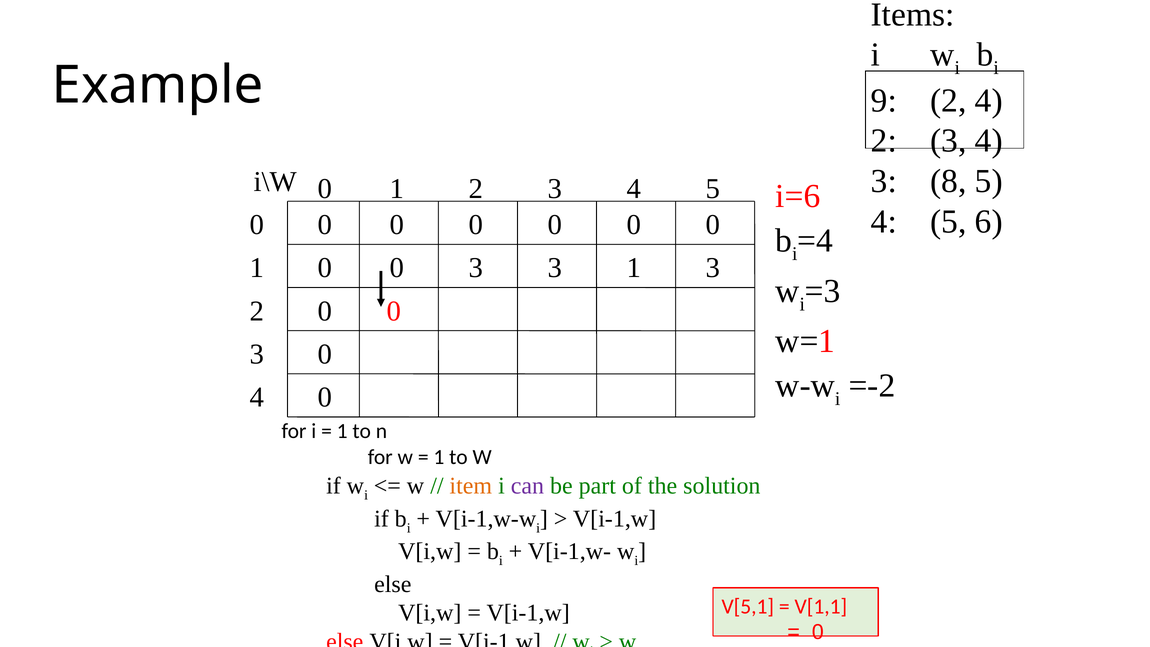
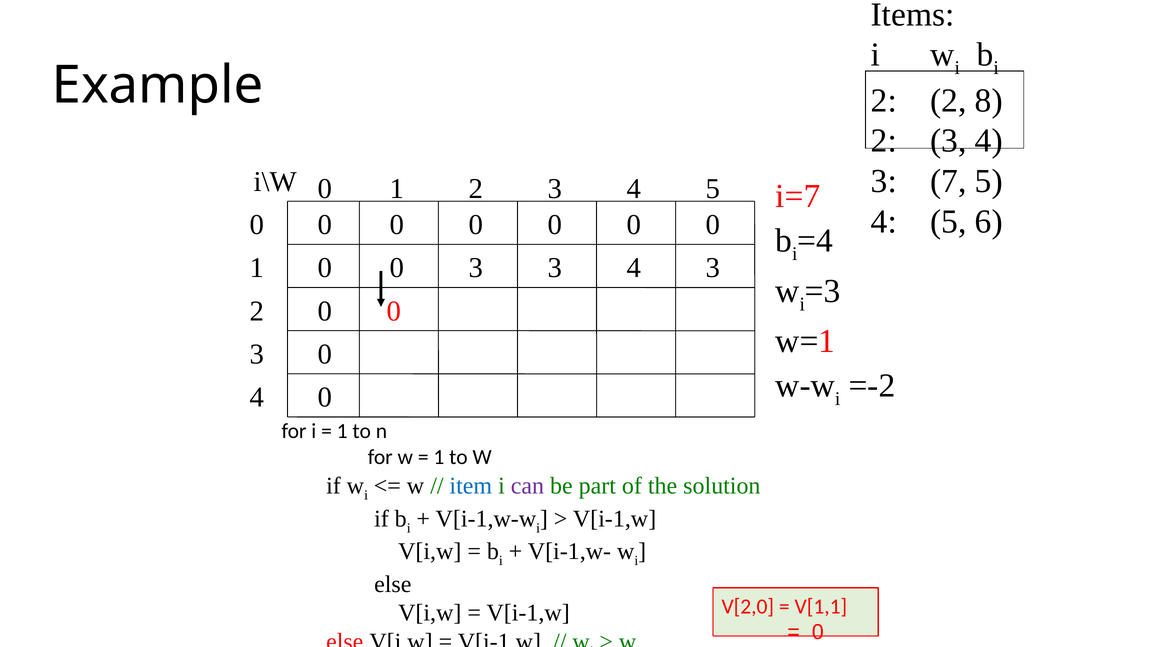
9: 9 -> 2 (884, 101)
2 4: 4 -> 8 (989, 101)
8: 8 -> 7 (948, 181)
i=6: i=6 -> i=7 (798, 196)
3 3 1: 1 -> 4 (634, 268)
item colour: orange -> blue (471, 486)
V[5,1: V[5,1 -> V[2,0 (748, 606)
